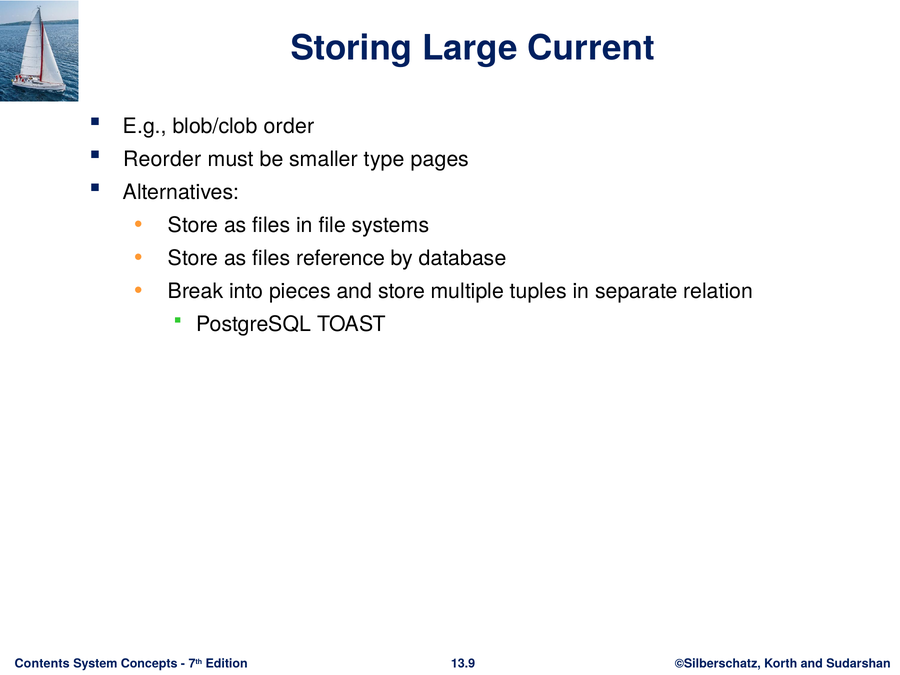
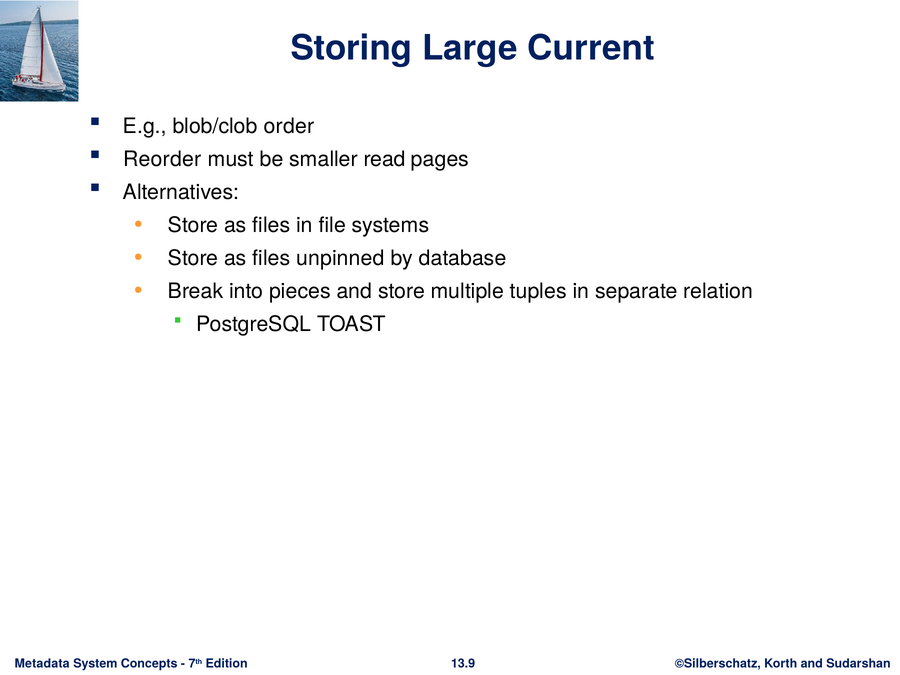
type: type -> read (385, 159)
reference: reference -> unpinned (340, 258)
Contents: Contents -> Metadata (42, 664)
